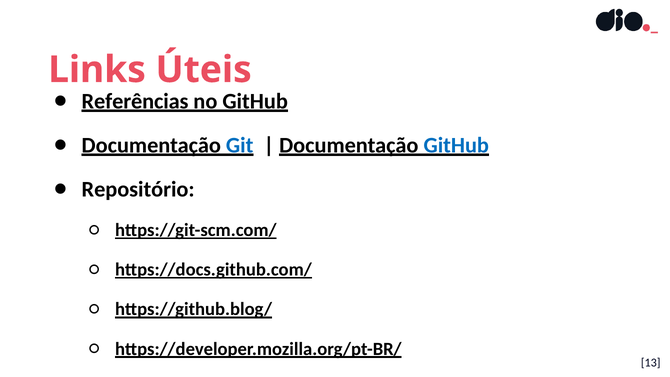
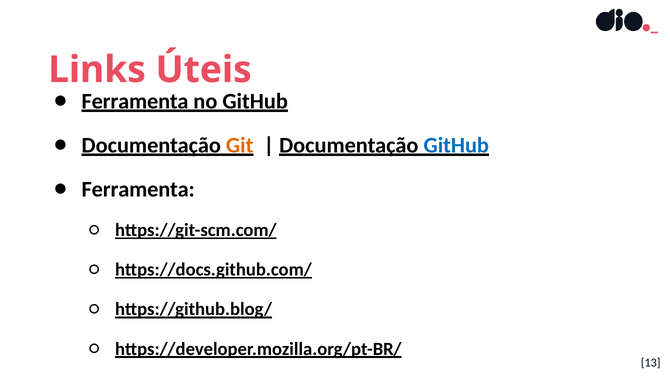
Referências: Referências -> Ferramenta (135, 101)
Git colour: blue -> orange (240, 145)
Repositório: Repositório -> Ferramenta (138, 189)
